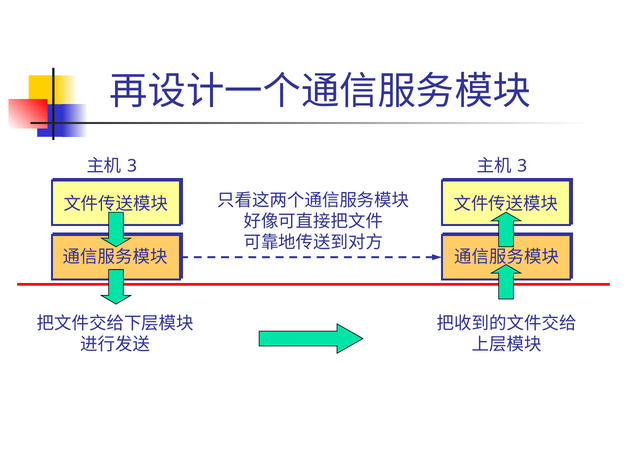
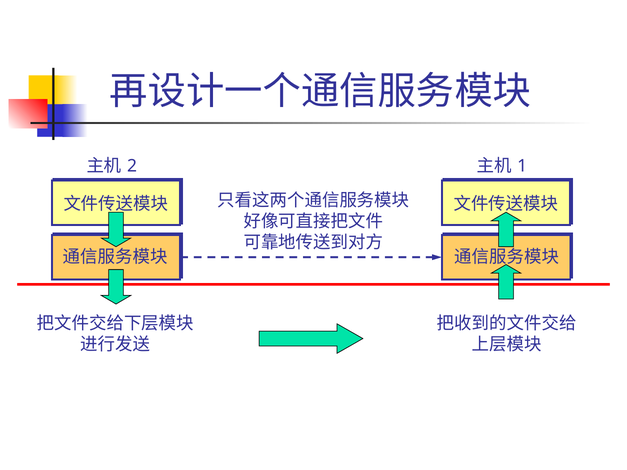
3: 3 -> 2 (132, 166)
3: 3 -> 1 (522, 166)
